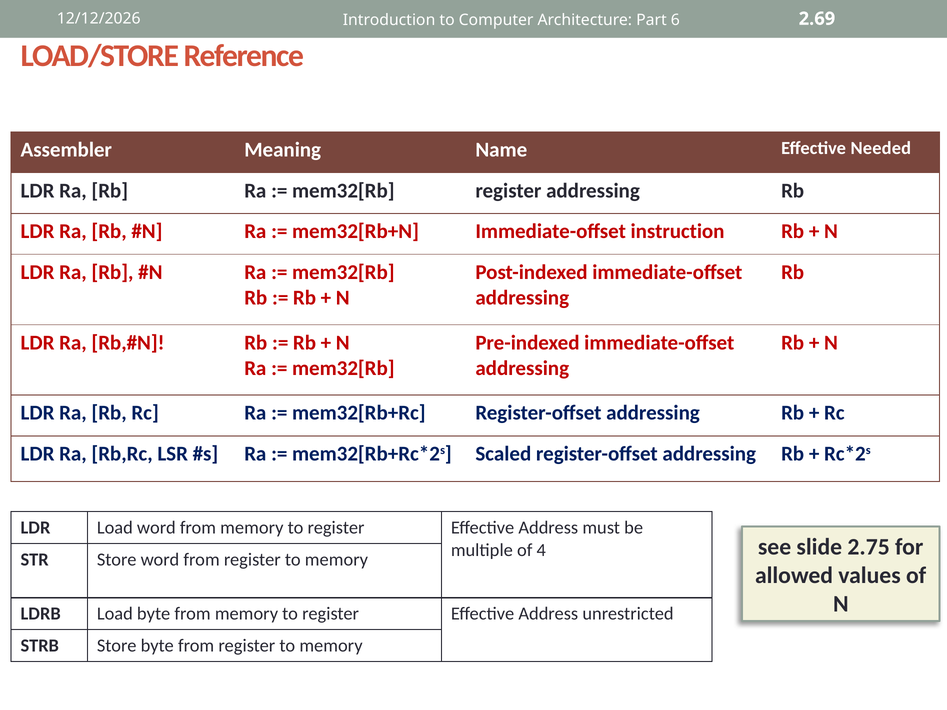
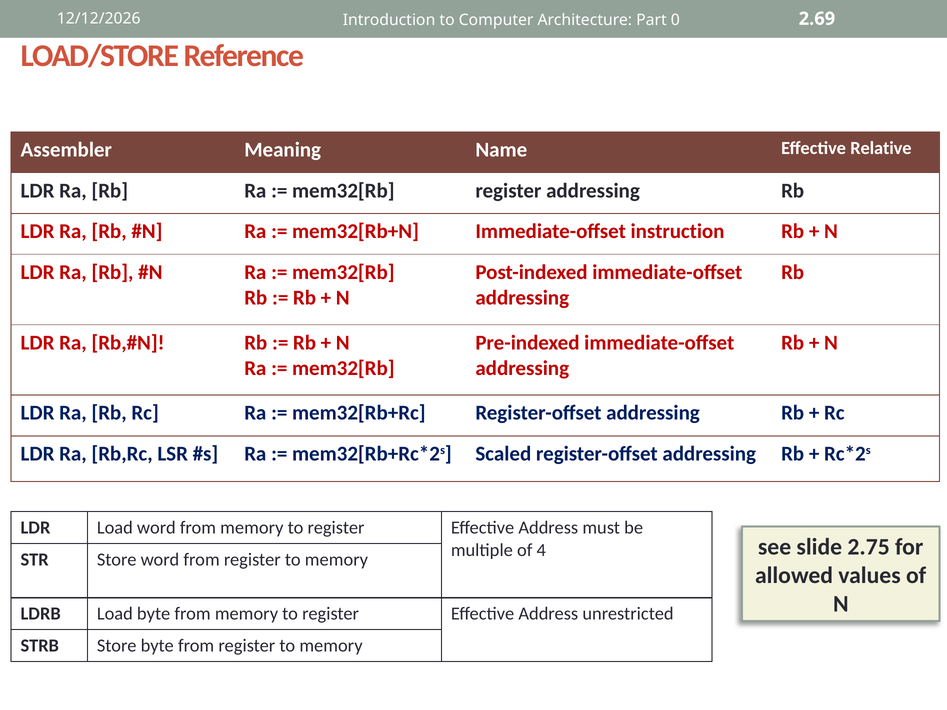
6: 6 -> 0 (675, 20)
Needed: Needed -> Relative (881, 148)
